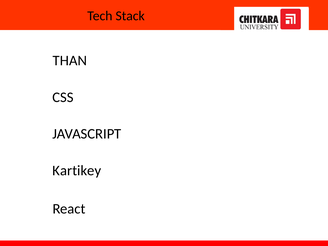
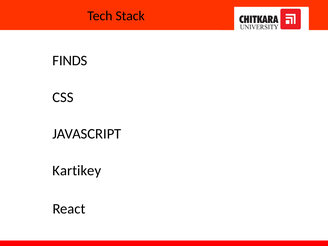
THAN: THAN -> FINDS (70, 61)
